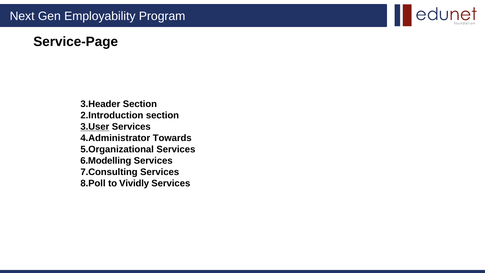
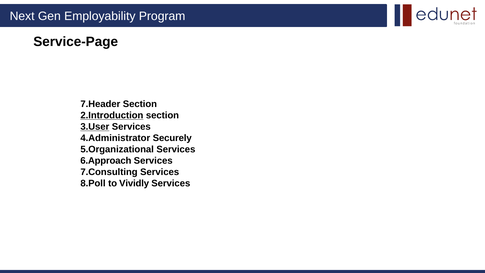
3.Header: 3.Header -> 7.Header (100, 104)
2.Introduction underline: none -> present (112, 115)
Towards: Towards -> Securely (172, 138)
6.Modelling: 6.Modelling -> 6.Approach (106, 161)
